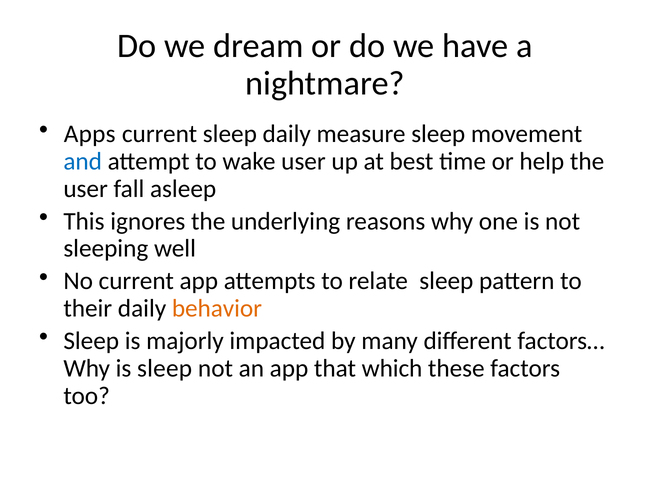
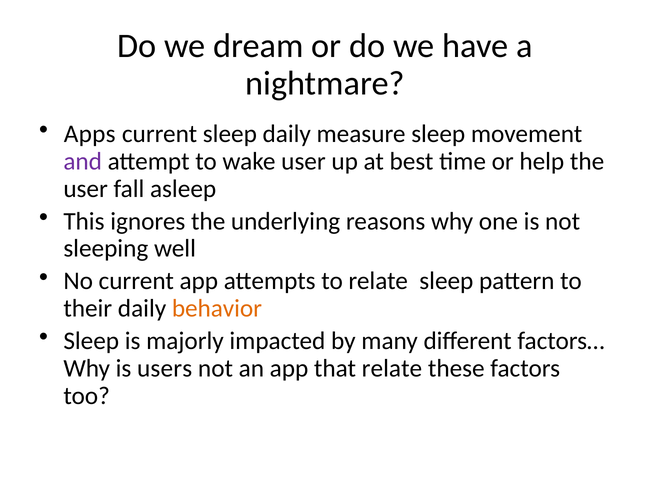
and colour: blue -> purple (83, 161)
is sleep: sleep -> users (165, 368)
that which: which -> relate (392, 368)
